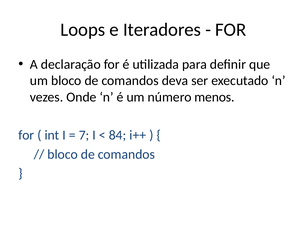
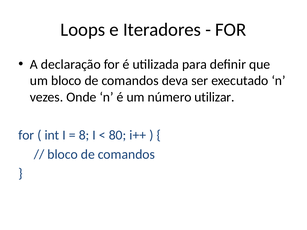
menos: menos -> utilizar (214, 97)
7: 7 -> 8 (84, 135)
84: 84 -> 80 (118, 135)
